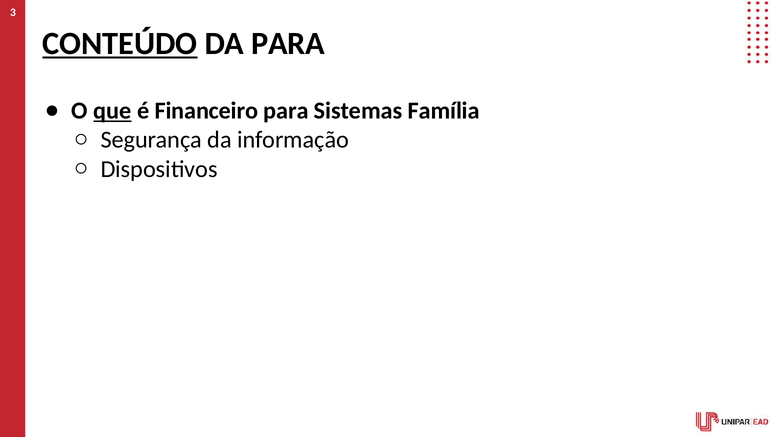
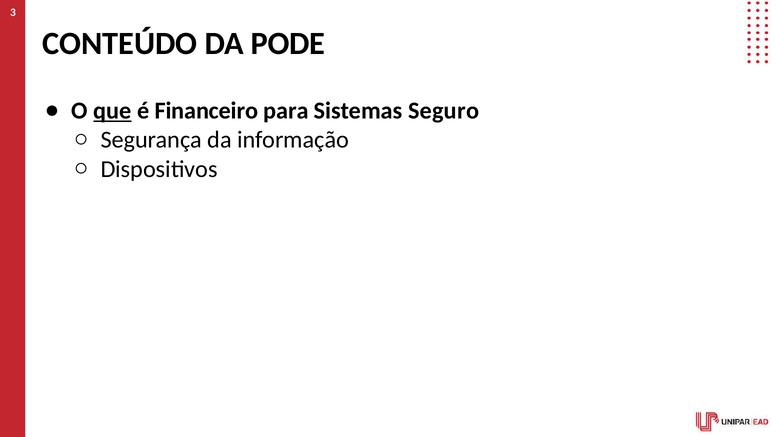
CONTEÚDO underline: present -> none (120, 43)
DA PARA: PARA -> PODE (288, 43)
Família: Família -> Seguro (444, 111)
